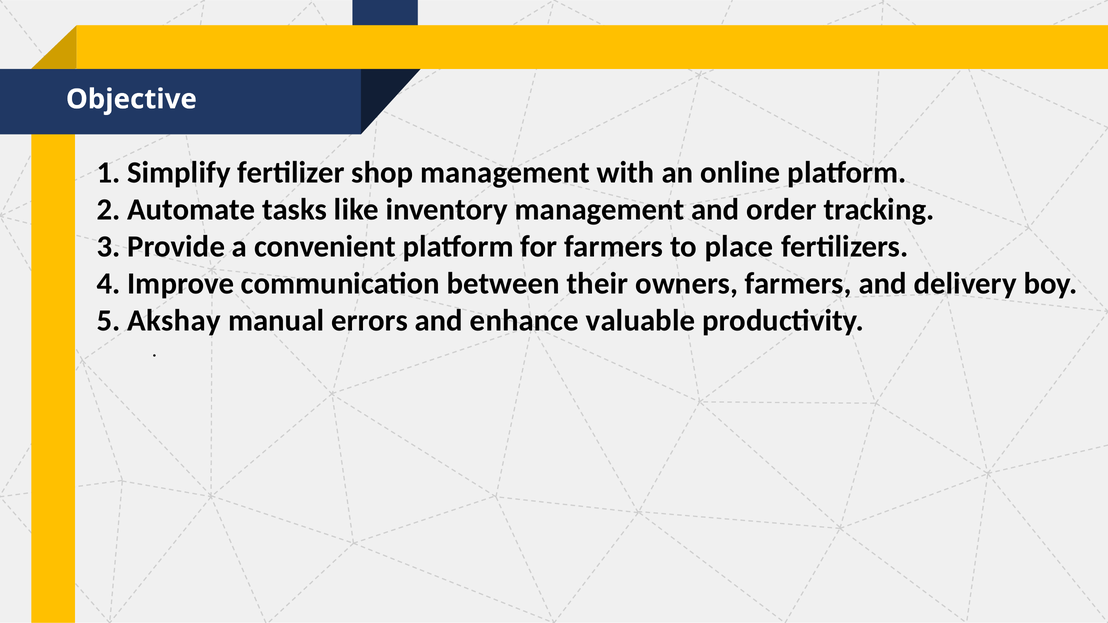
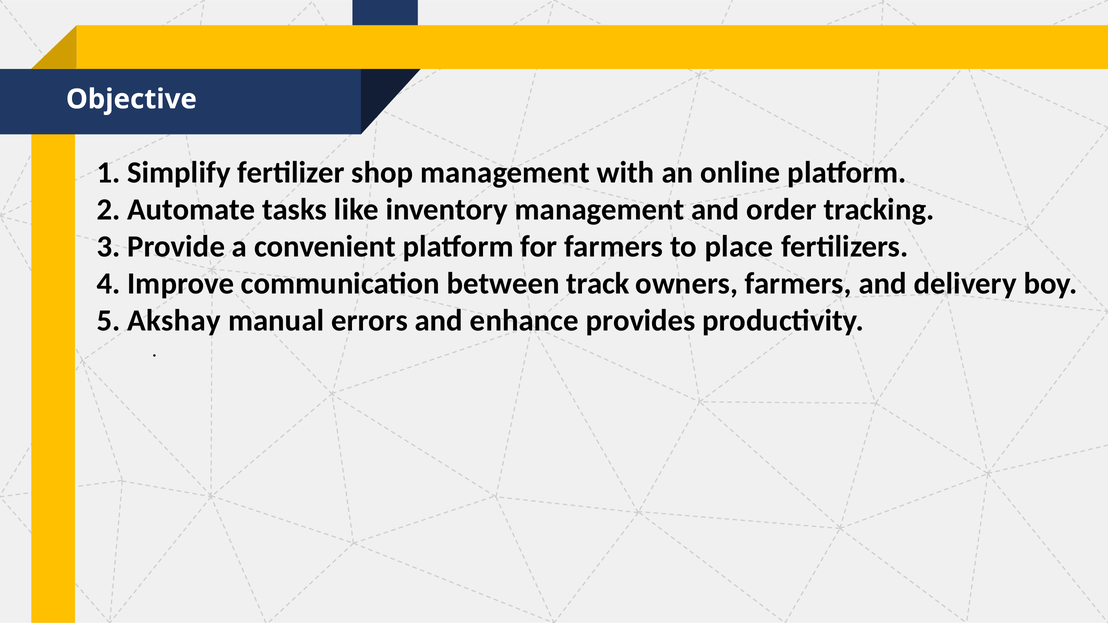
their: their -> track (598, 284)
valuable: valuable -> provides (641, 321)
